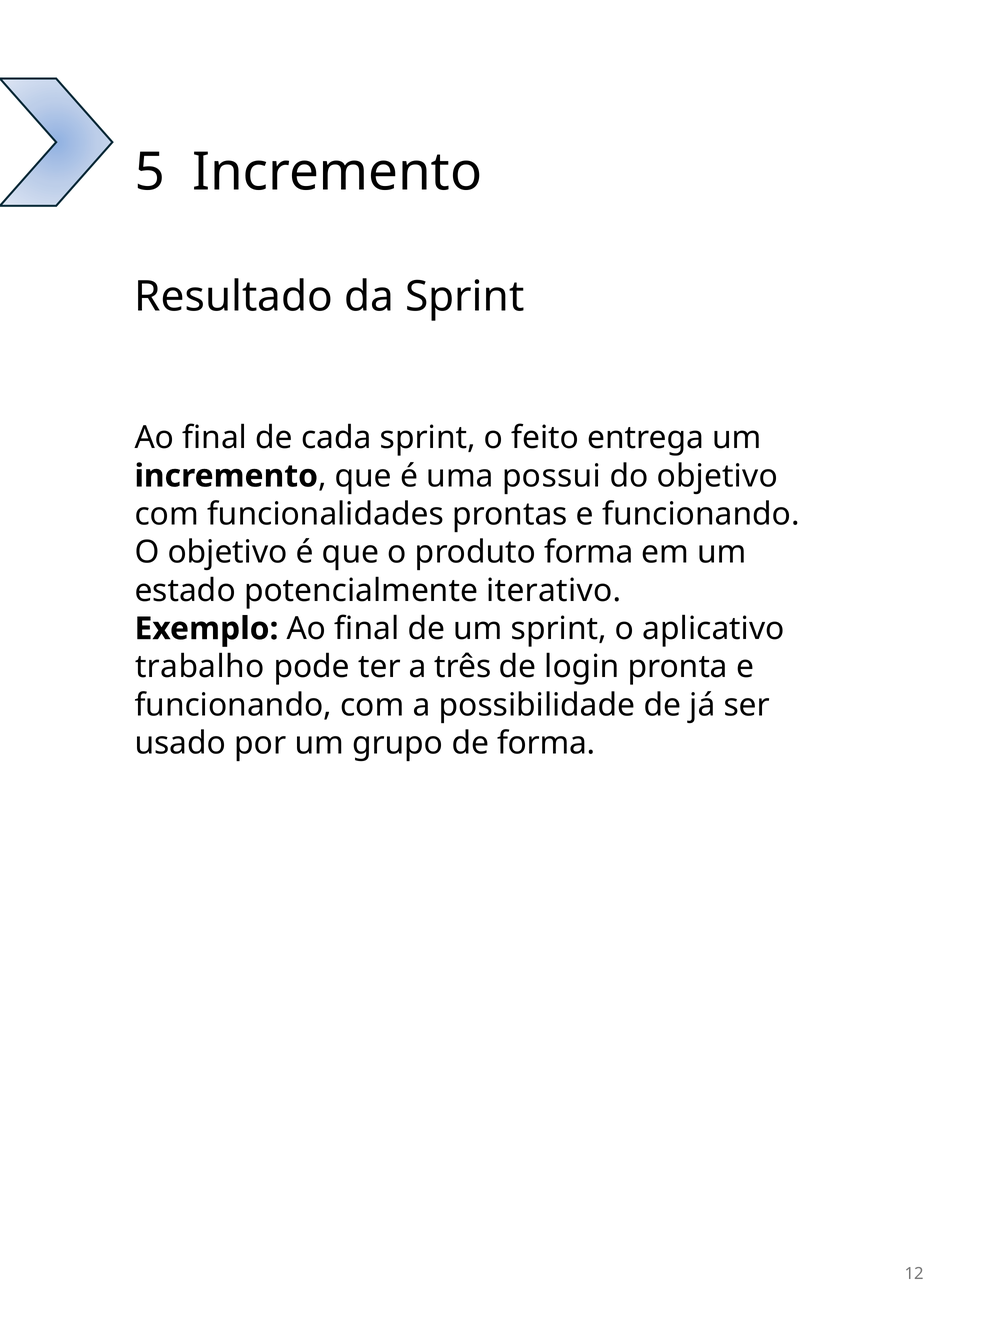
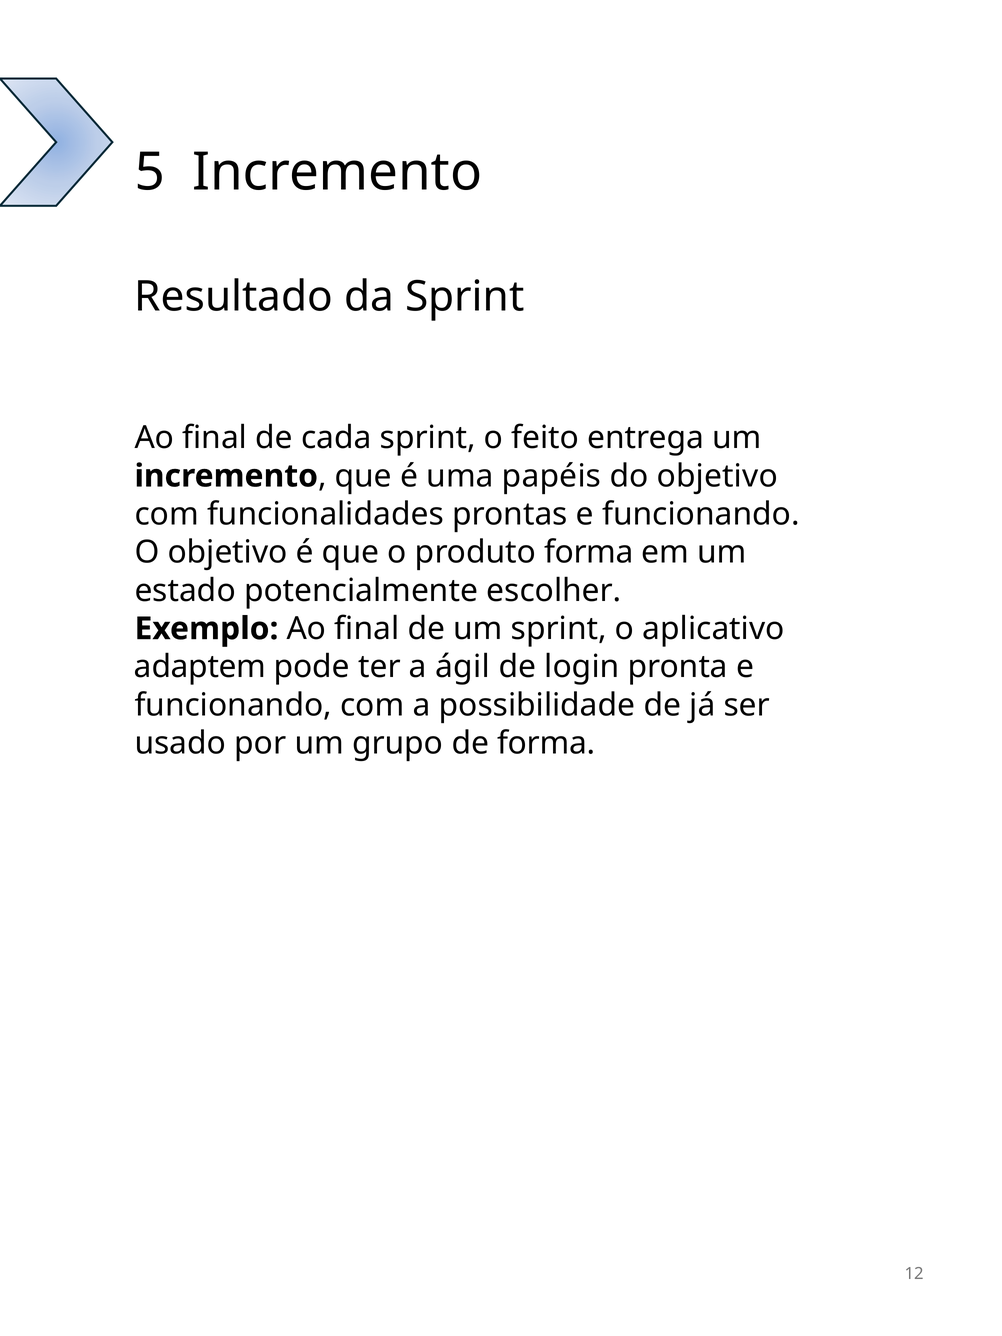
possui: possui -> papéis (552, 476)
iterativo: iterativo -> escolher (554, 591)
trabalho: trabalho -> adaptem (200, 667)
três: três -> ágil (463, 667)
